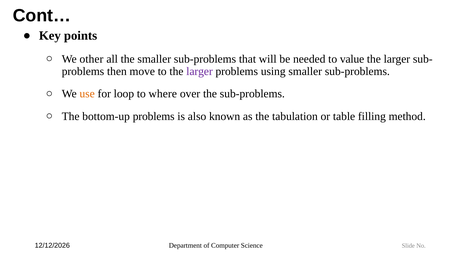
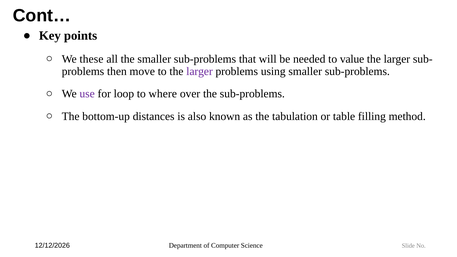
other: other -> these (92, 59)
use colour: orange -> purple (87, 94)
bottom-up problems: problems -> distances (154, 116)
